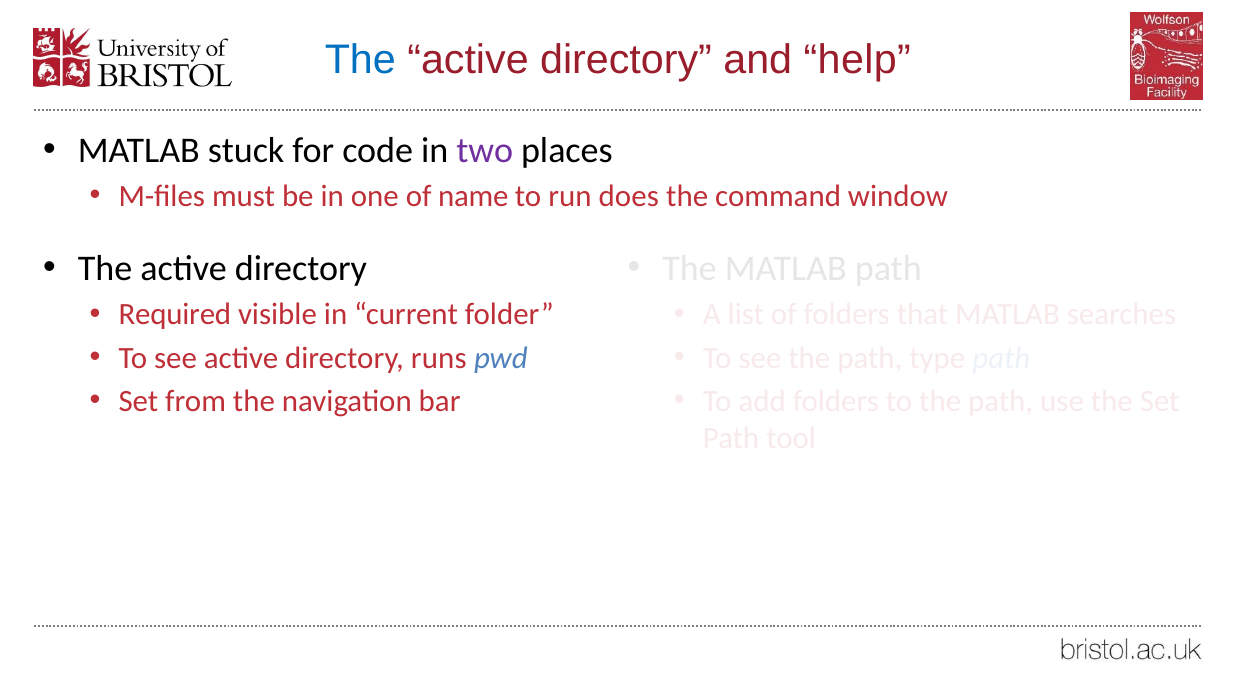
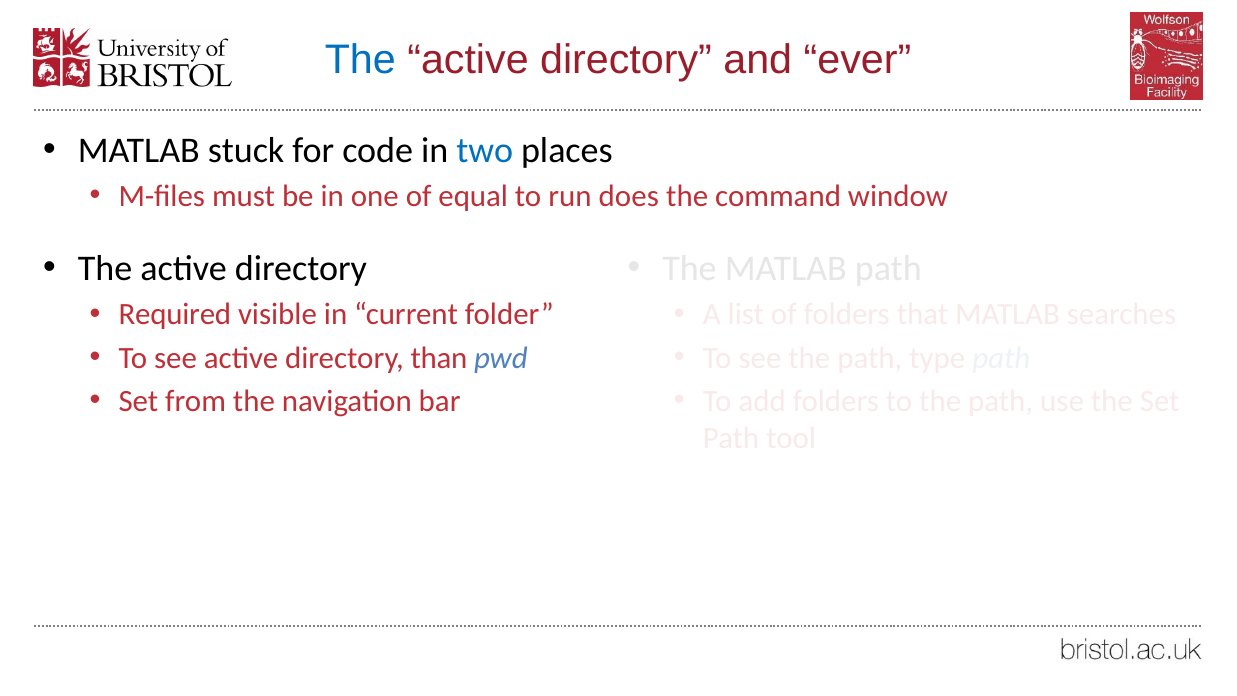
help: help -> ever (857, 60)
two colour: purple -> blue (485, 150)
name: name -> equal (473, 196)
runs: runs -> than (439, 358)
